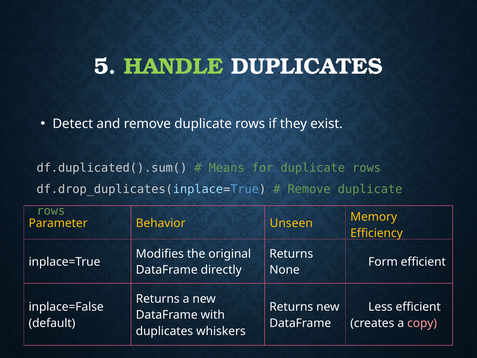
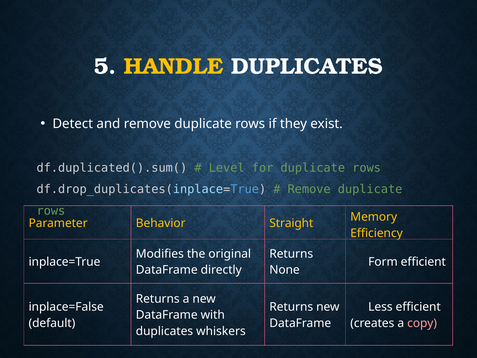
HANDLE colour: light green -> yellow (174, 66)
Means: Means -> Level (227, 168)
Unseen: Unseen -> Straight (291, 223)
